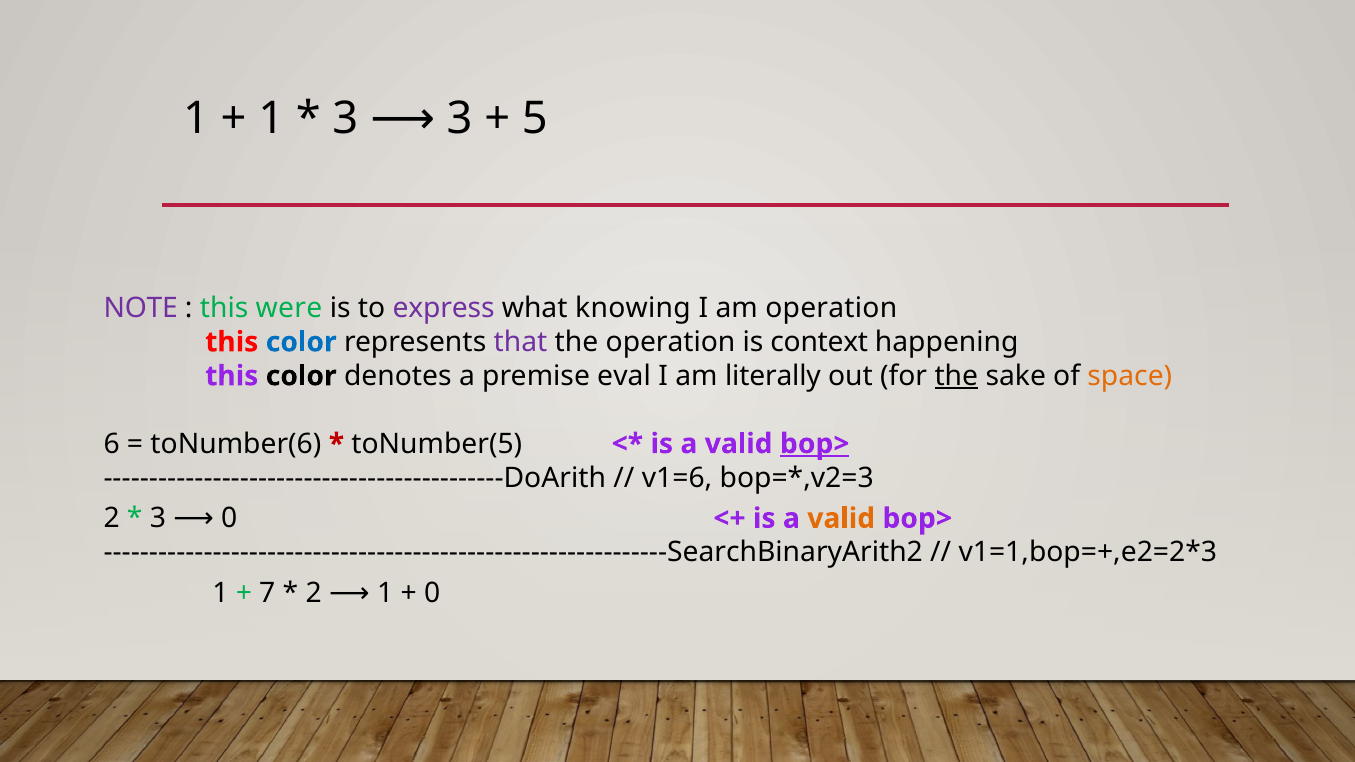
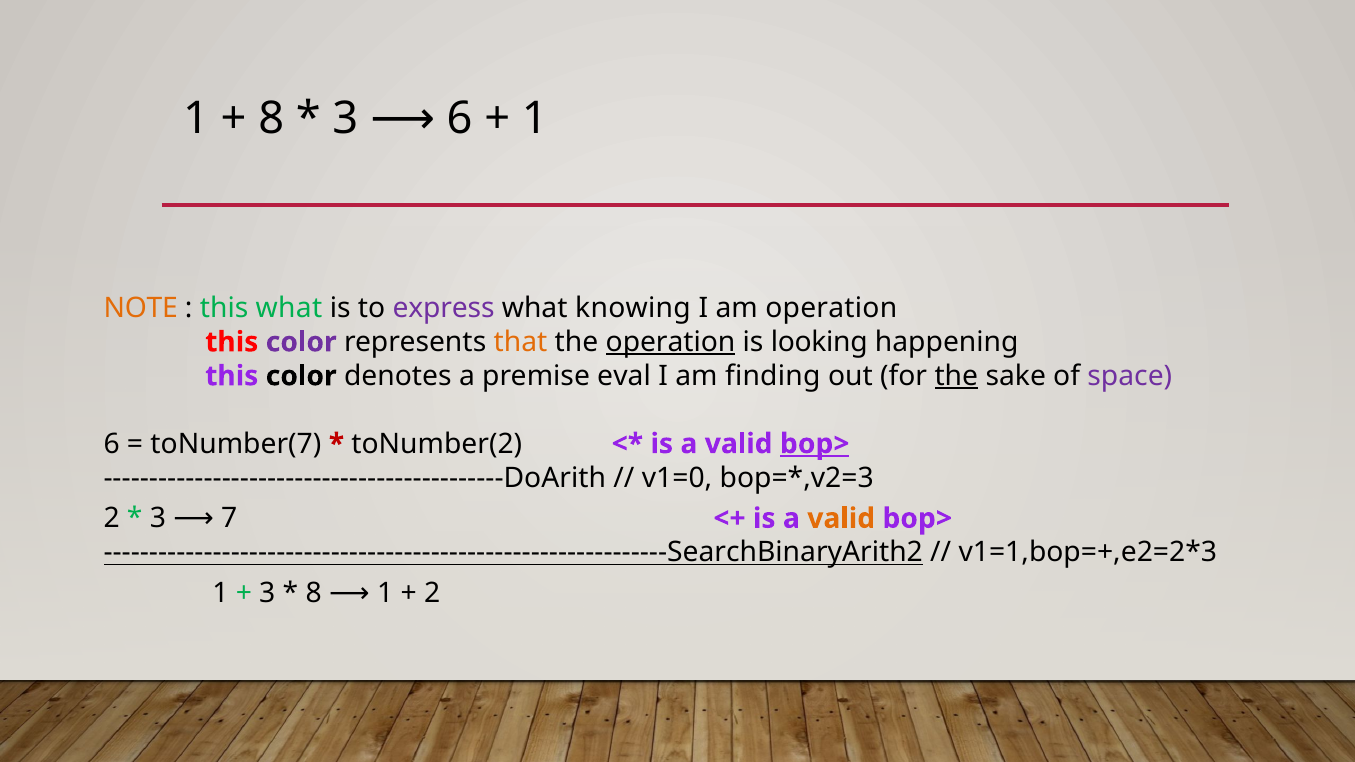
1: 1 -> 8 (271, 119)
3 3: 3 -> 6 (460, 119)
5: 5 -> 1 (535, 119)
NOTE colour: purple -> orange (141, 308)
this were: were -> what (289, 308)
color colour: blue -> purple (301, 342)
that colour: purple -> orange (520, 342)
operation underline: none -> present (671, 342)
context: context -> looking (819, 342)
literally: literally -> finding (773, 376)
space colour: orange -> purple (1130, 376)
toNumber(6: toNumber(6 -> toNumber(7 (236, 444)
toNumber(5: toNumber(5 -> toNumber(2 (437, 444)
v1=6: v1=6 -> v1=0 (677, 478)
3 0: 0 -> 7 (229, 519)
--------------------------------------------------------------SearchBinaryArith2 underline: none -> present (513, 552)
7: 7 -> 3 (267, 593)
2: 2 -> 8 (314, 593)
0: 0 -> 2 (432, 593)
